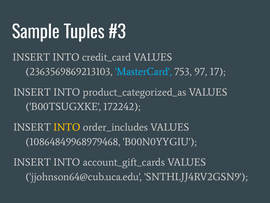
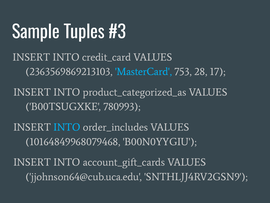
97: 97 -> 28 (201, 71)
172242: 172242 -> 780993 (122, 106)
INTO colour: yellow -> light blue (67, 127)
10864849968979468: 10864849968979468 -> 10164849968079468 (73, 141)
